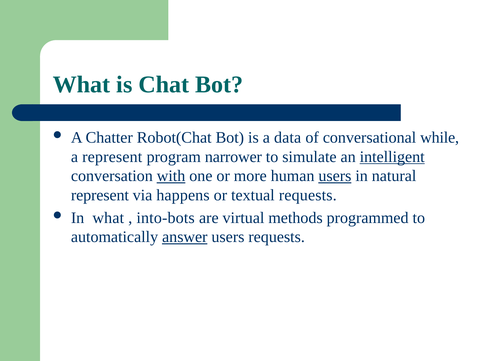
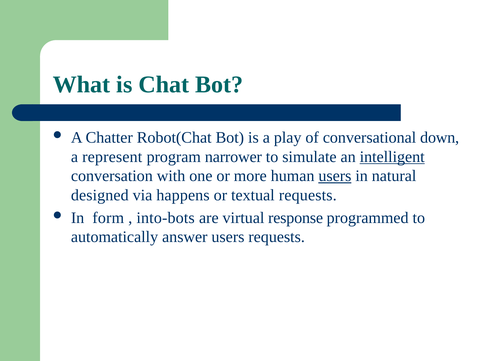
data: data -> play (288, 137)
while: while -> down (440, 137)
with underline: present -> none (171, 176)
represent: represent -> designed (100, 195)
In what: what -> form (108, 218)
methods: methods -> response (296, 218)
answer underline: present -> none (185, 237)
